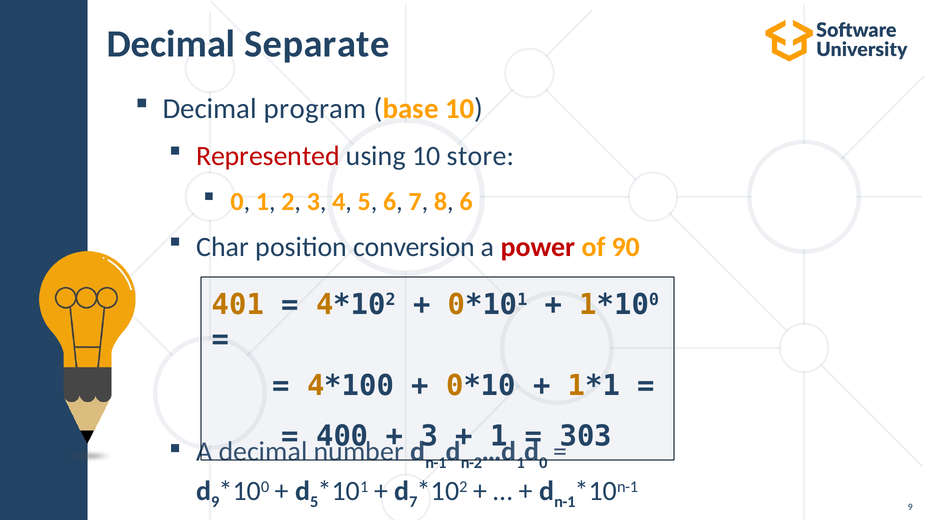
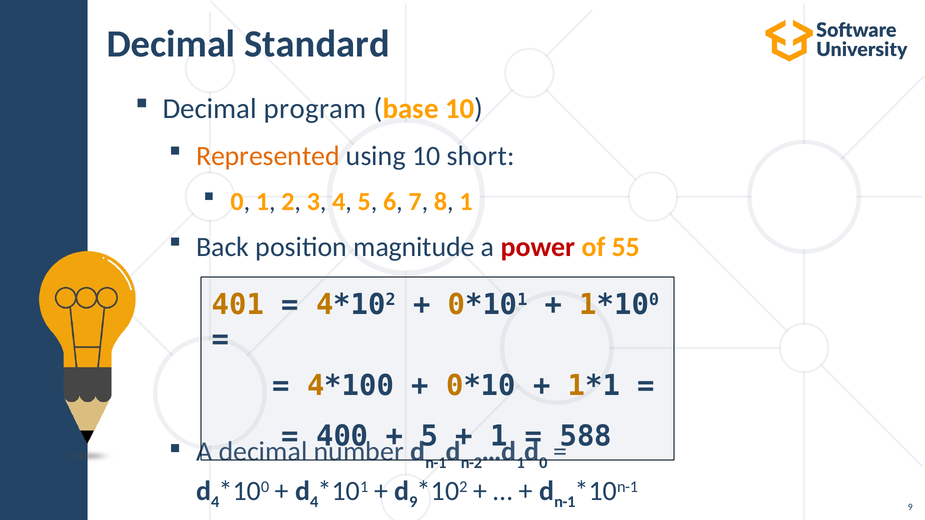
Separate: Separate -> Standard (317, 44)
Represented colour: red -> orange (268, 156)
store: store -> short (481, 156)
8 6: 6 -> 1 (466, 202)
Char: Char -> Back (223, 247)
conversion: conversion -> magnitude (414, 247)
90: 90 -> 55 (626, 247)
3: 3 -> 5 (429, 437)
303: 303 -> 588 (586, 437)
9: 9 -> 4 (215, 502)
5: 5 -> 4 (314, 502)
7: 7 -> 9 (413, 502)
